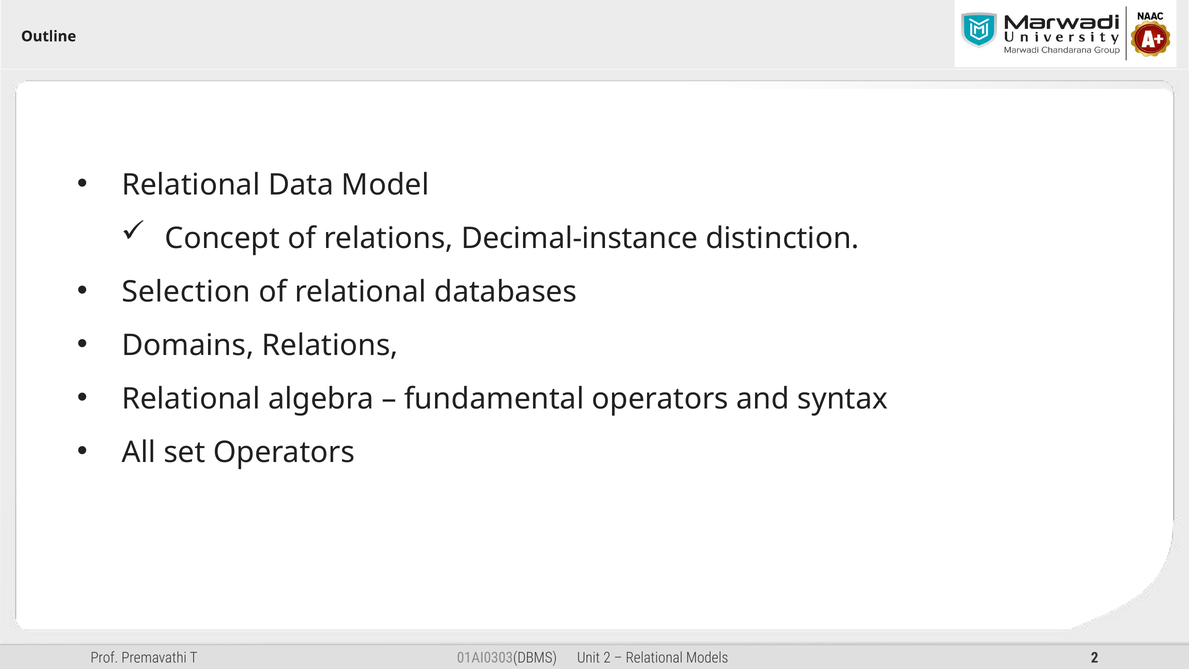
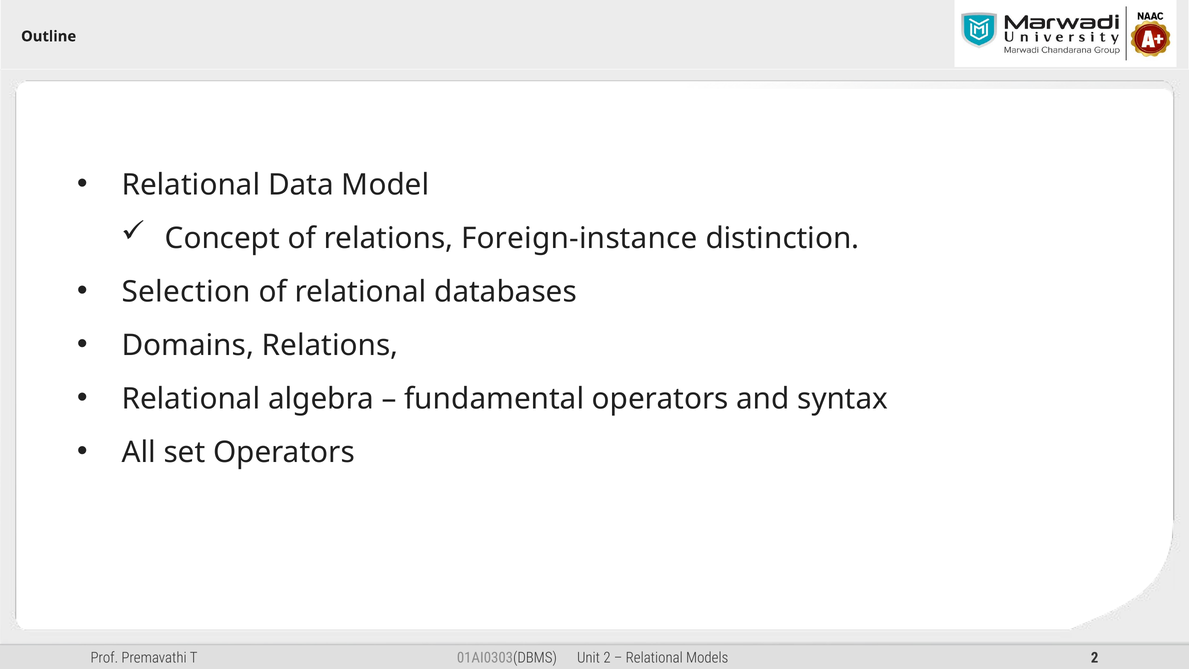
Decimal-instance: Decimal-instance -> Foreign-instance (579, 238)
